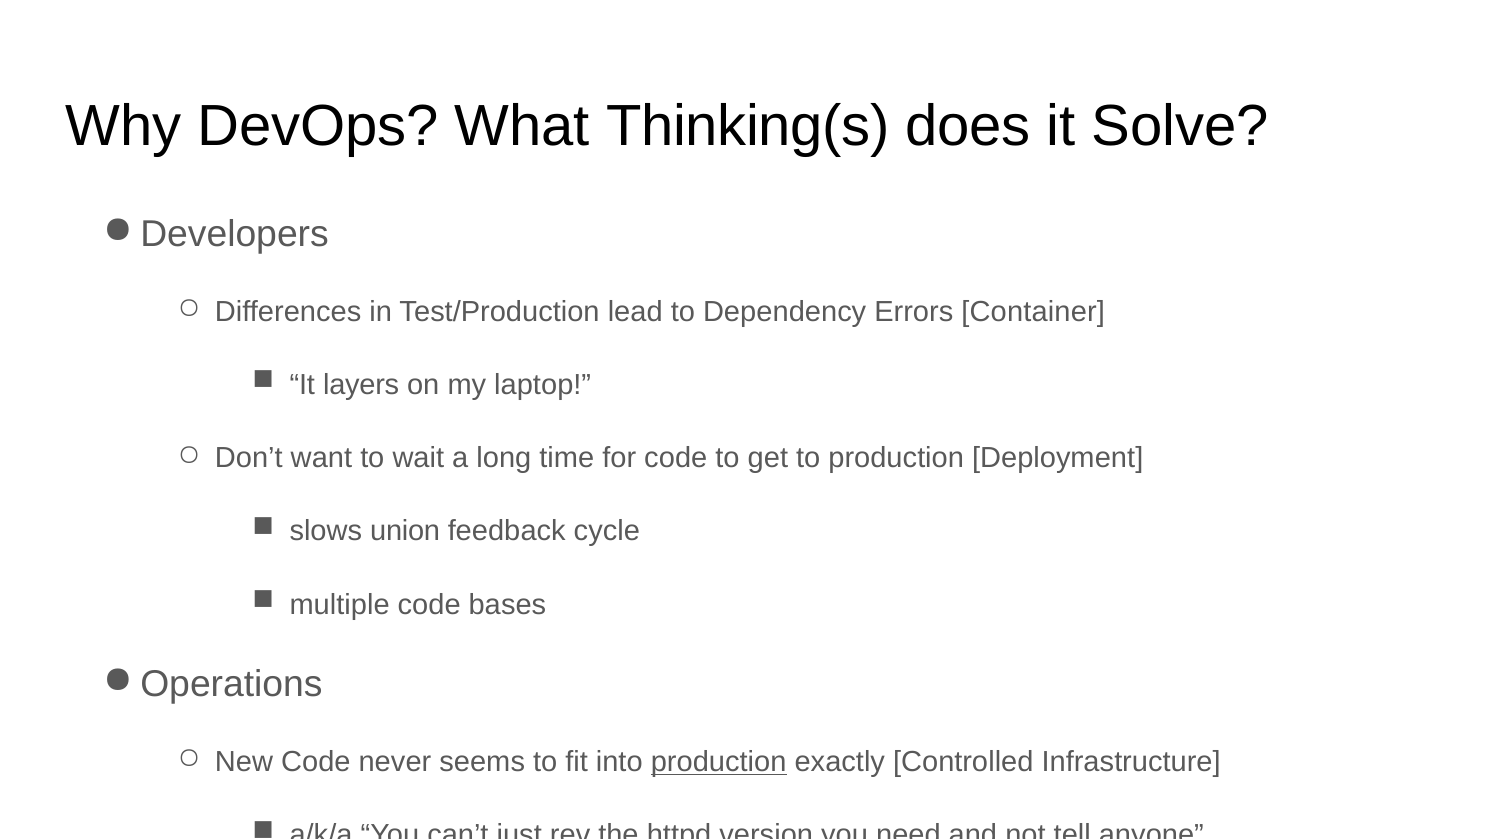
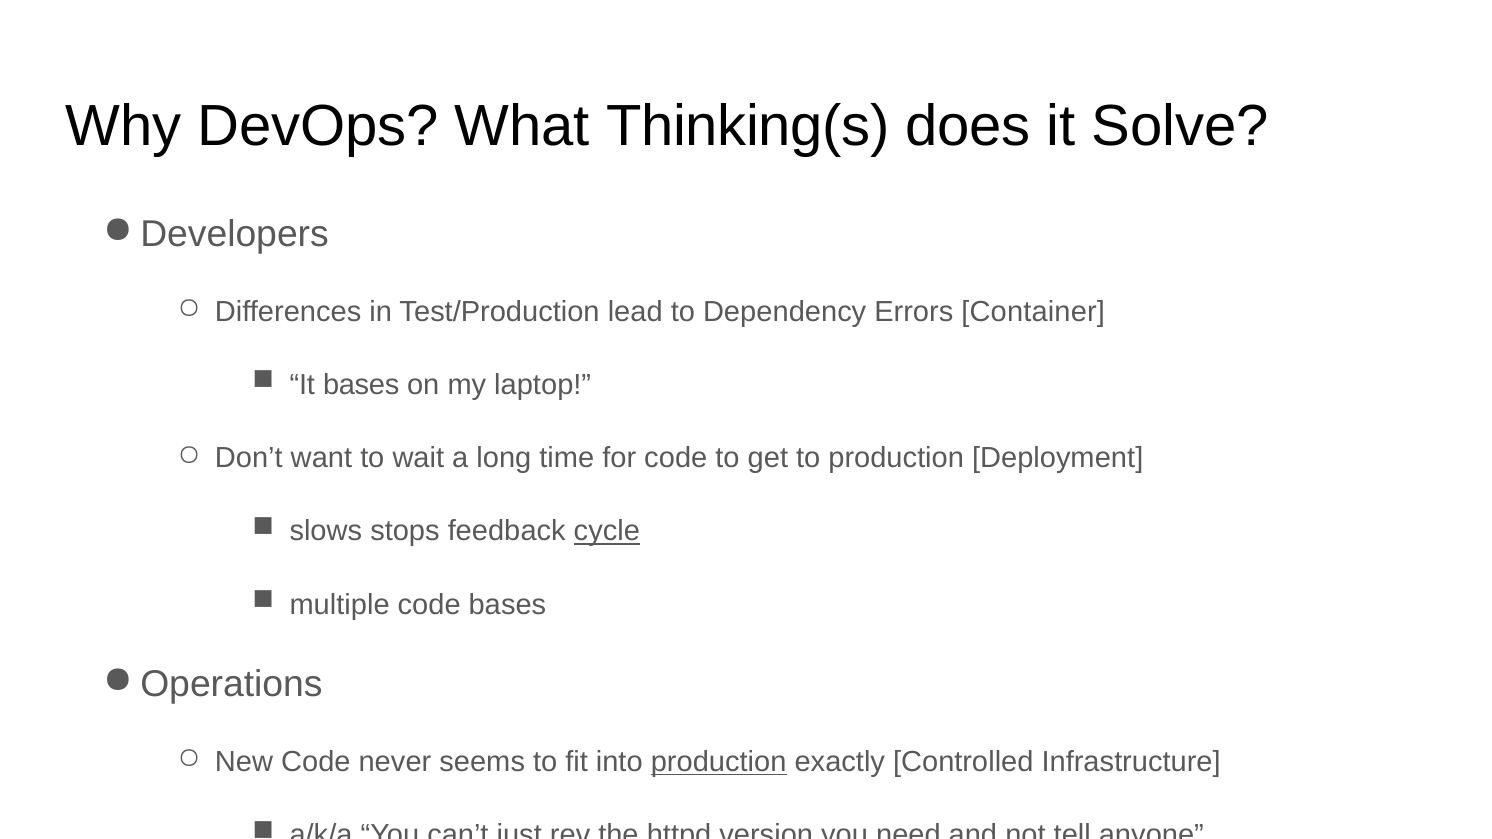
It layers: layers -> bases (361, 385)
union: union -> stops (405, 532)
cycle underline: none -> present (607, 532)
